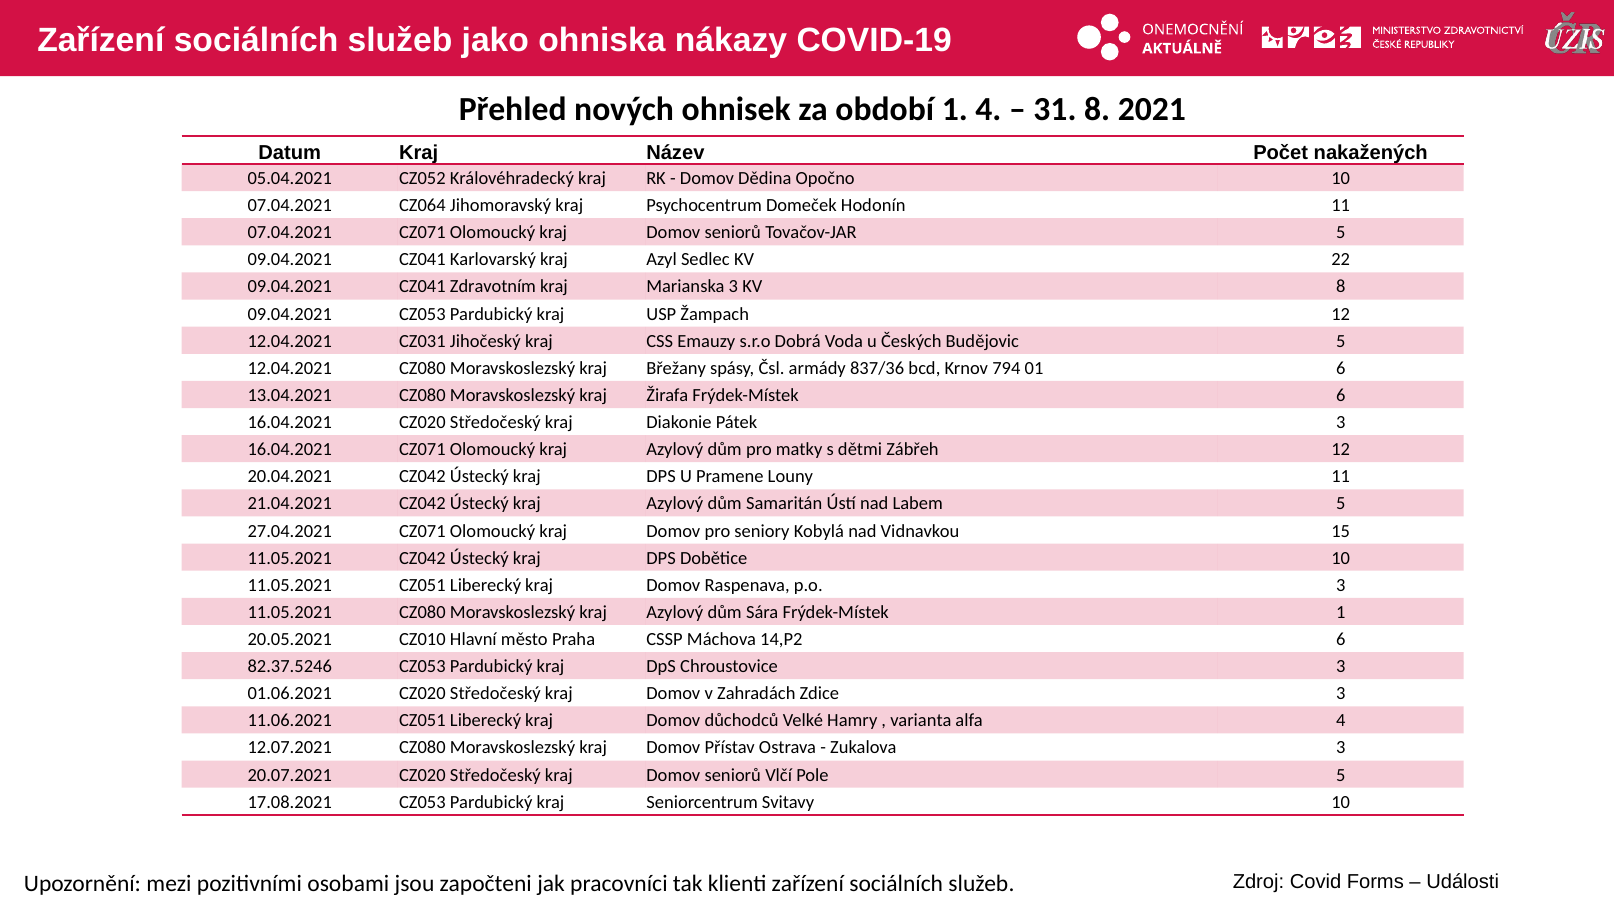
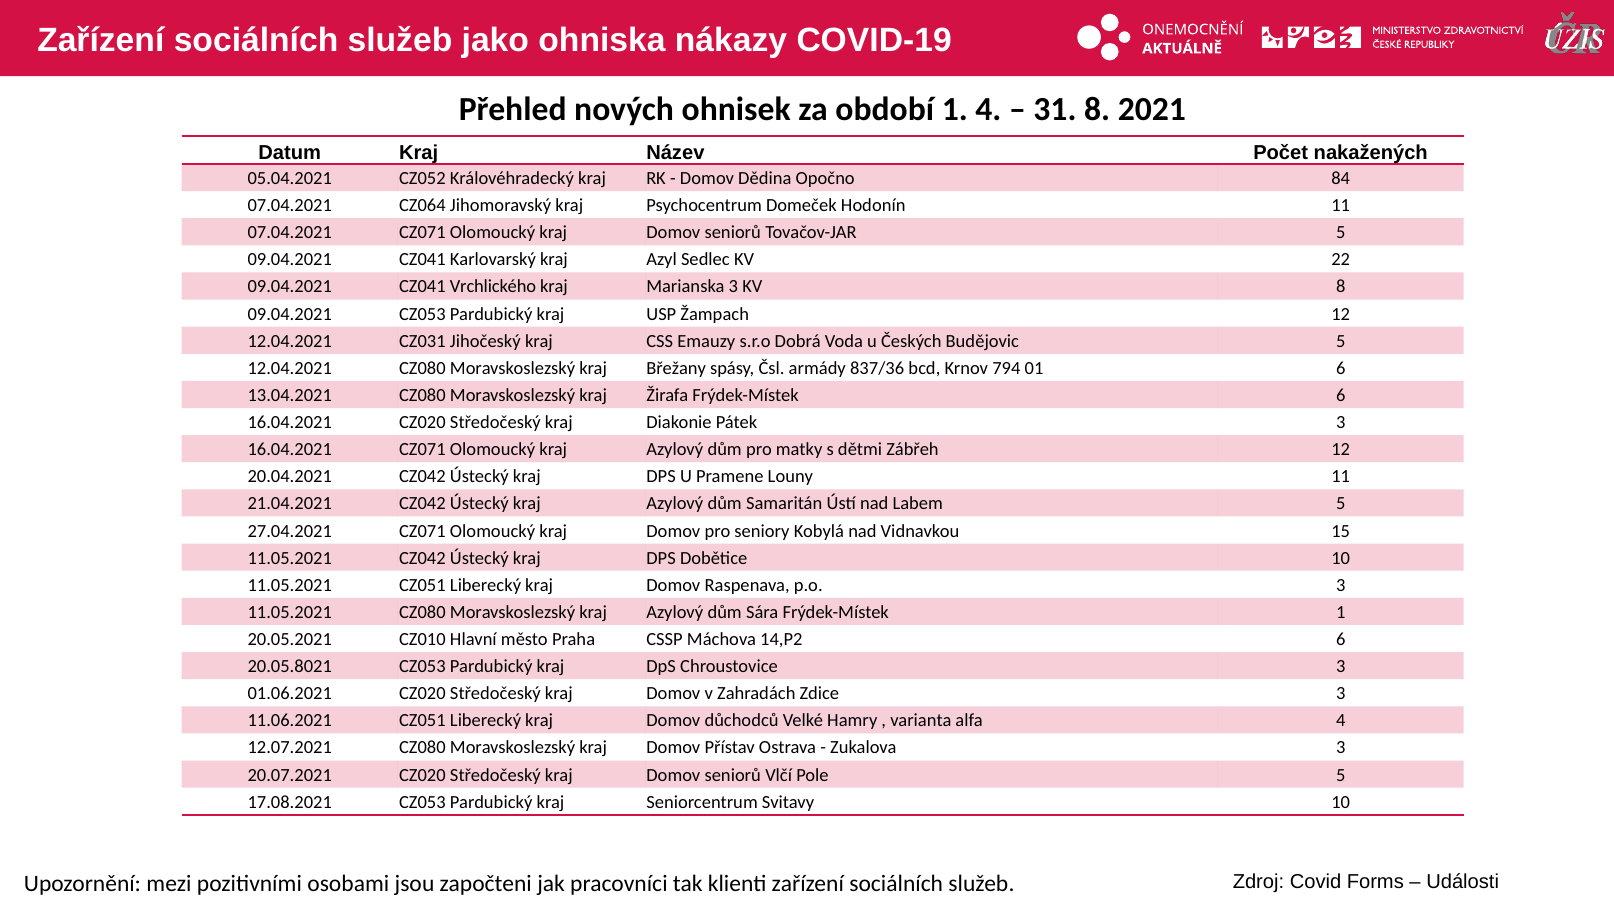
Opočno 10: 10 -> 84 (1341, 178)
Zdravotním: Zdravotním -> Vrchlického (493, 287)
82.37.5246: 82.37.5246 -> 20.05.8021 (290, 666)
